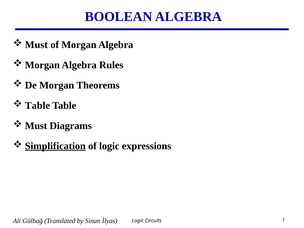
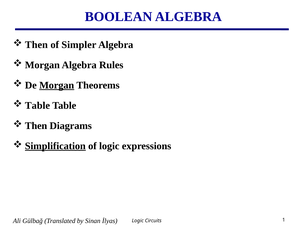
Must: Must -> Then (36, 45)
of Morgan: Morgan -> Simpler (79, 45)
Morgan underline: none -> present (57, 85)
Must: Must -> Then (36, 126)
